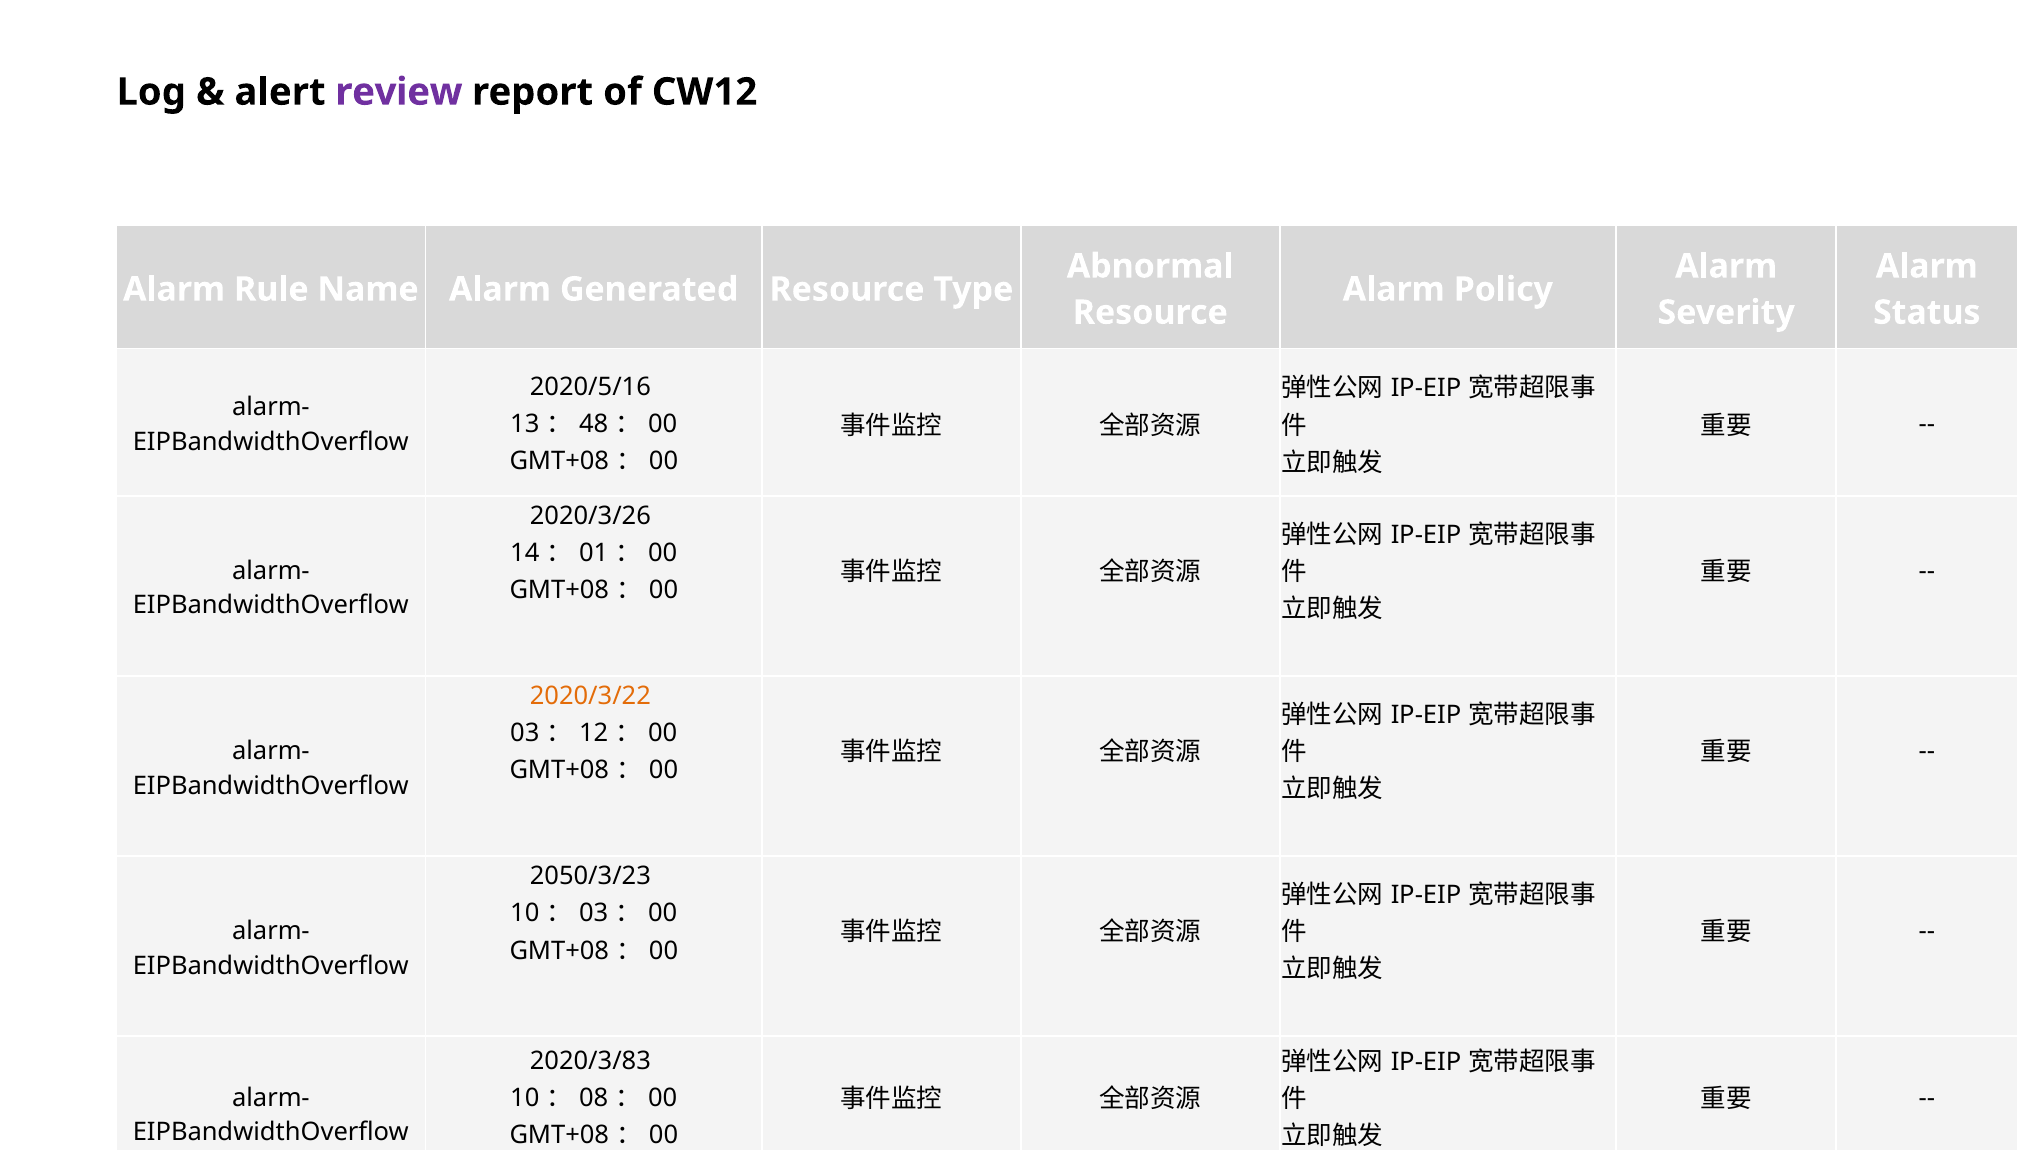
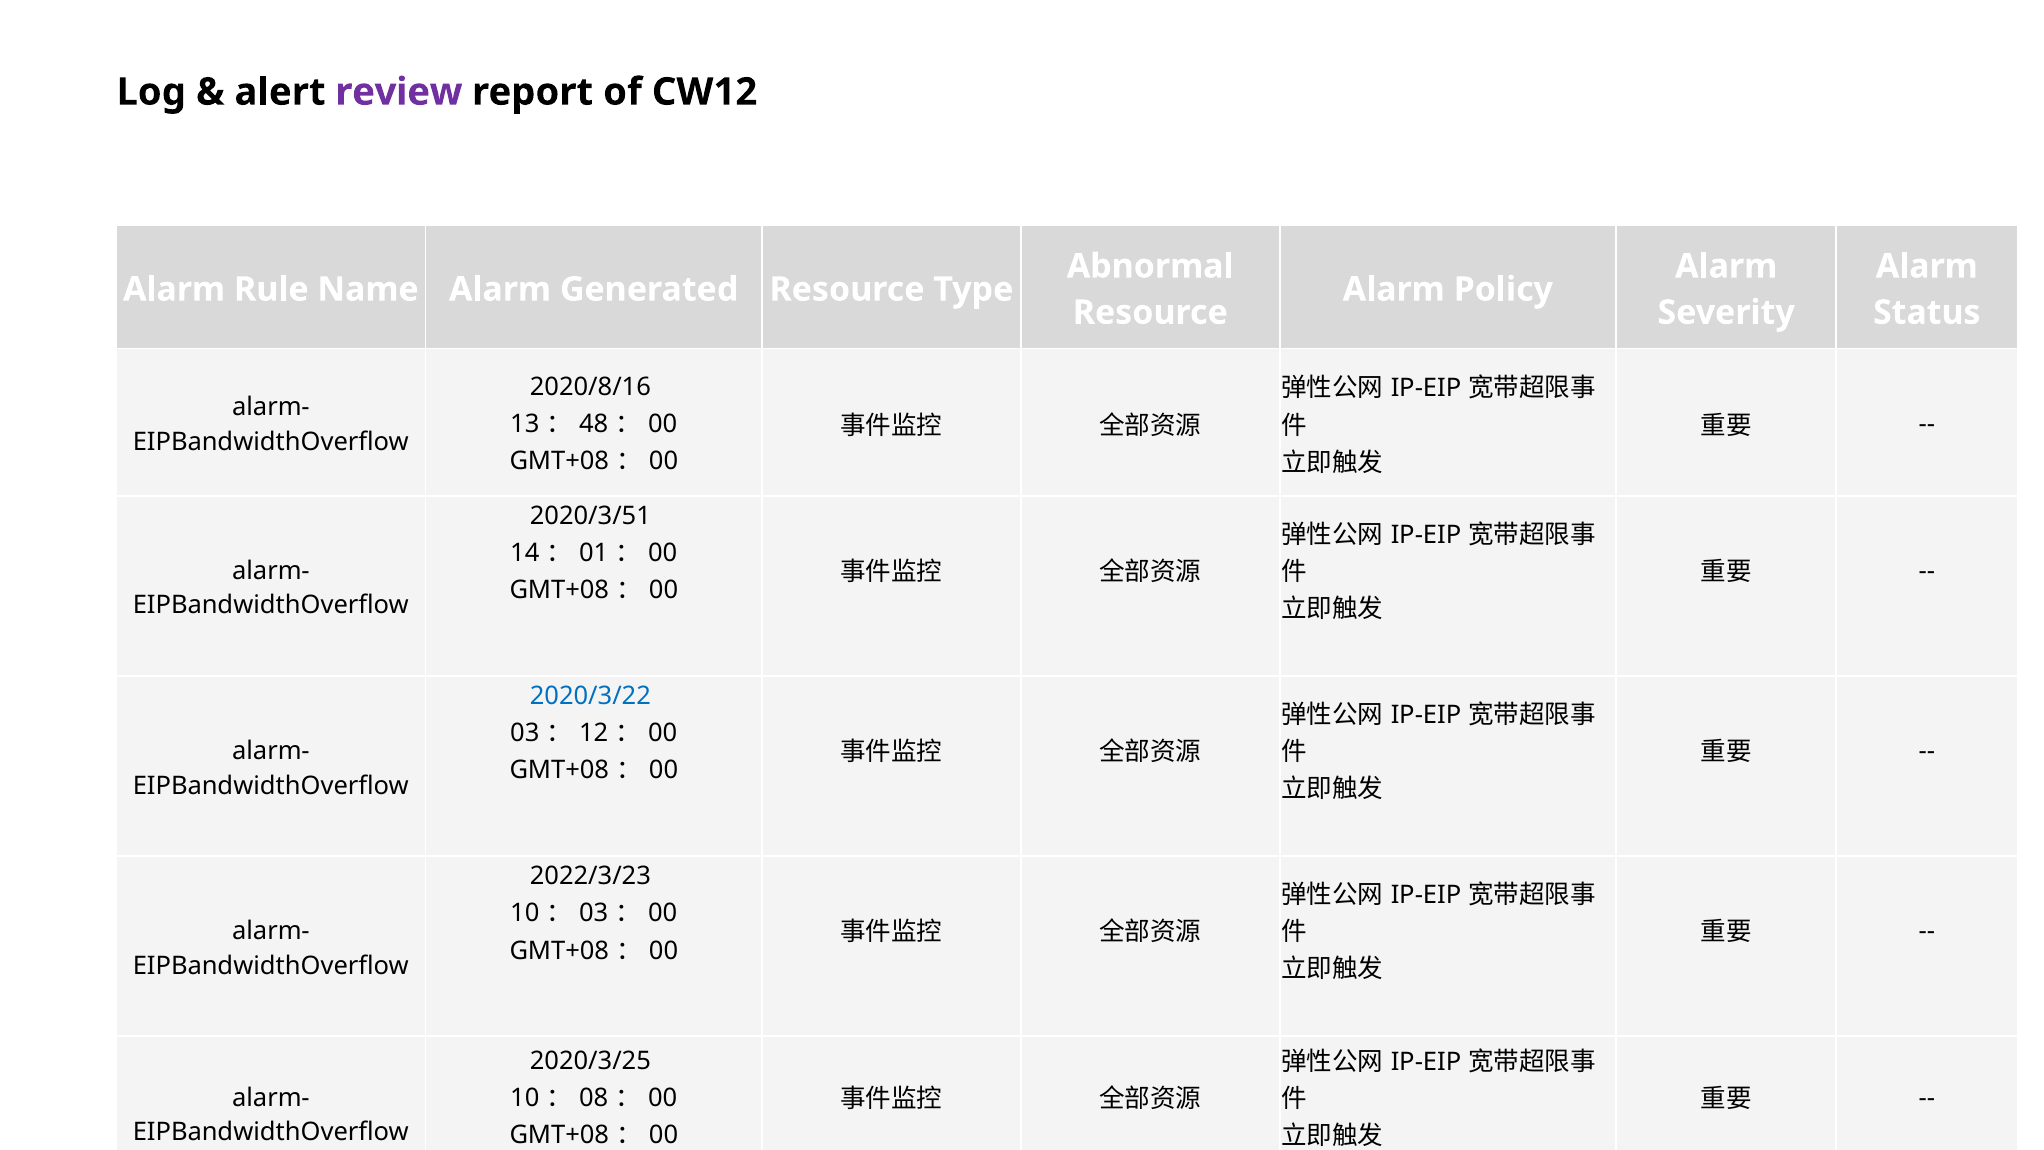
2020/5/16: 2020/5/16 -> 2020/8/16 (590, 387)
2020/3/26: 2020/3/26 -> 2020/3/51 (590, 516)
2020/3/22 colour: orange -> blue (590, 696)
2050/3/23: 2050/3/23 -> 2022/3/23 (590, 876)
2020/3/83: 2020/3/83 -> 2020/3/25 (590, 1060)
